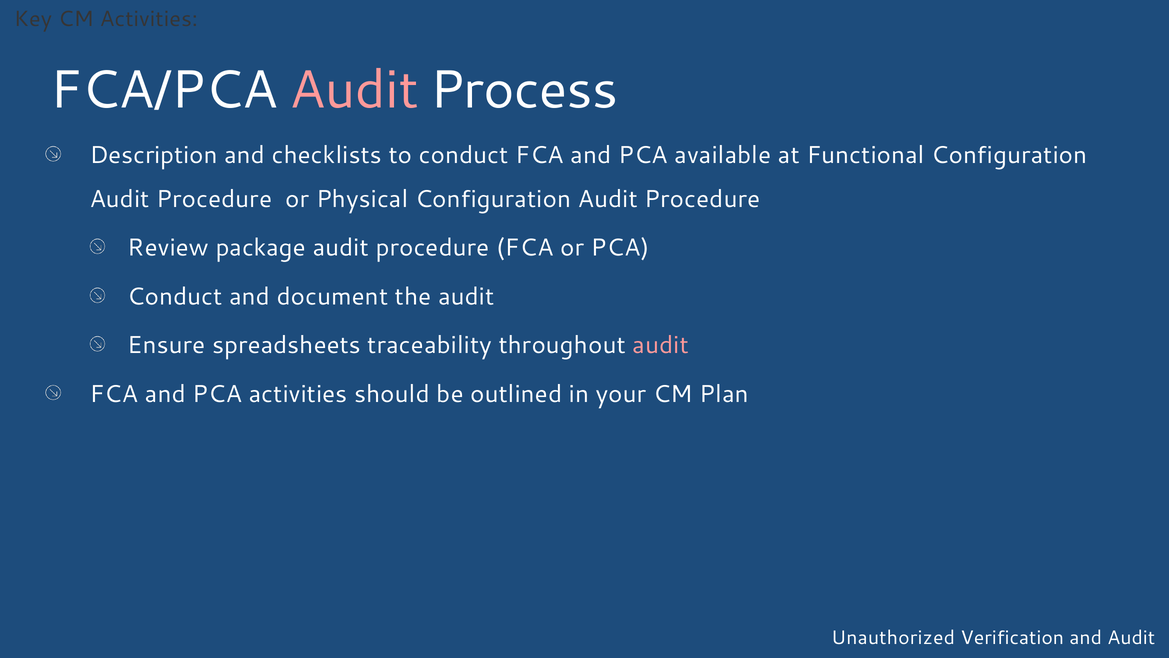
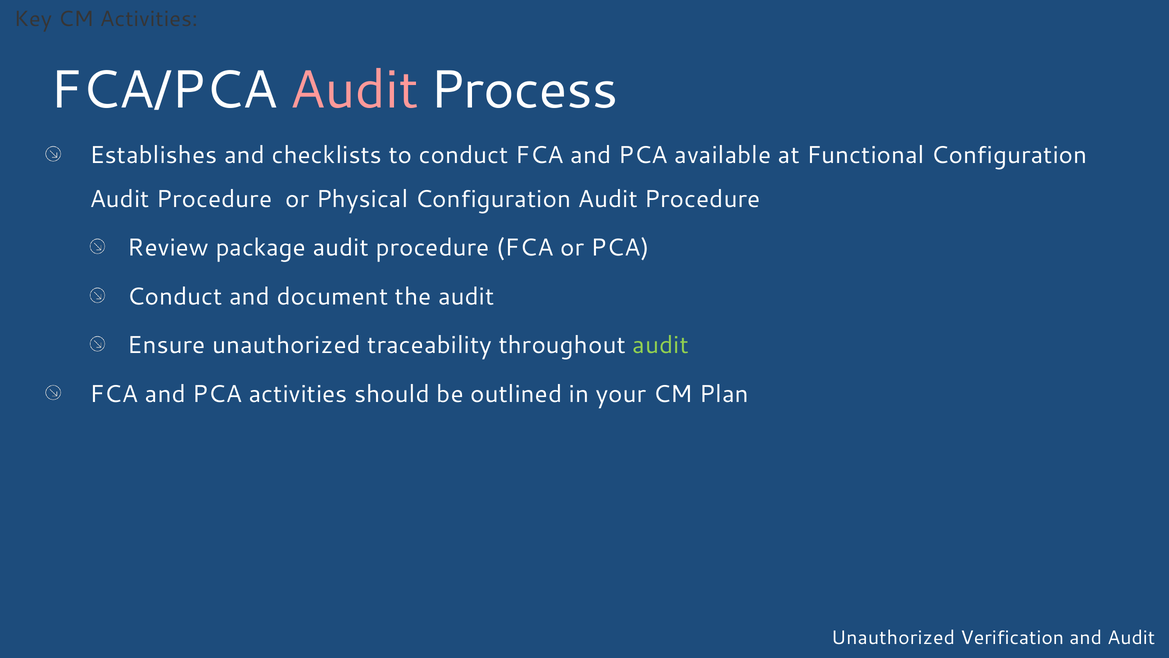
Description: Description -> Establishes (153, 155)
Ensure spreadsheets: spreadsheets -> unauthorized (286, 345)
audit colour: pink -> light green (661, 345)
